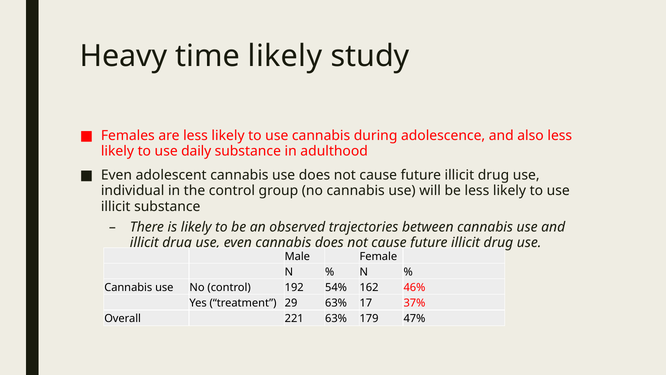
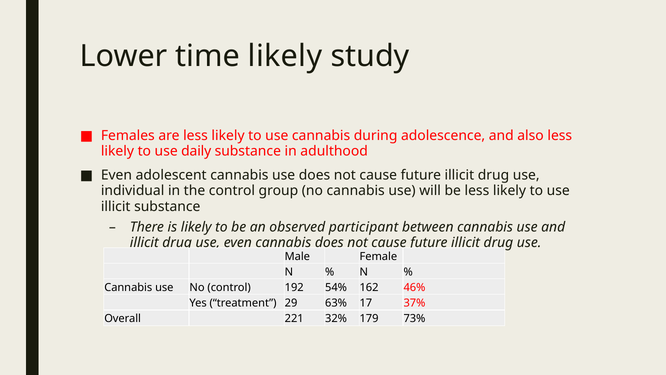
Heavy: Heavy -> Lower (124, 56)
trajectories: trajectories -> participant (364, 227)
221 63%: 63% -> 32% (336, 318)
47%: 47% -> 73% (414, 318)
